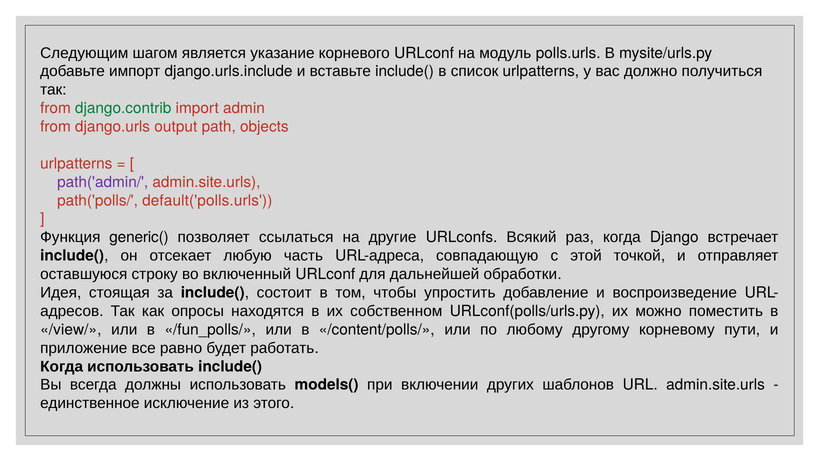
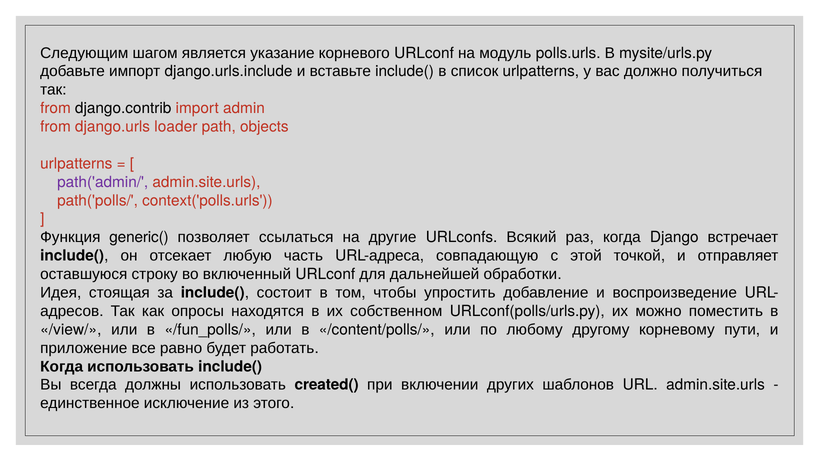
django.contrib colour: green -> black (123, 108)
output: output -> loader (176, 127)
default('polls.urls: default('polls.urls -> context('polls.urls (207, 200)
models(: models( -> created( (327, 385)
